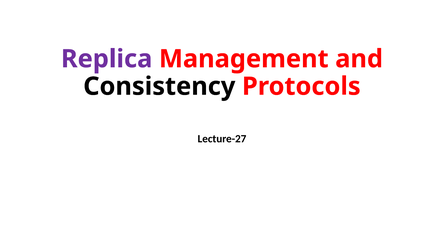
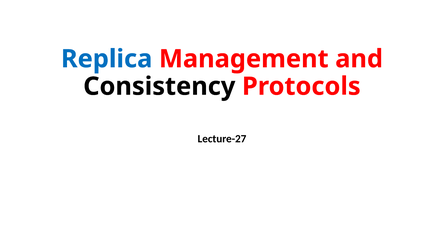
Replica colour: purple -> blue (107, 59)
